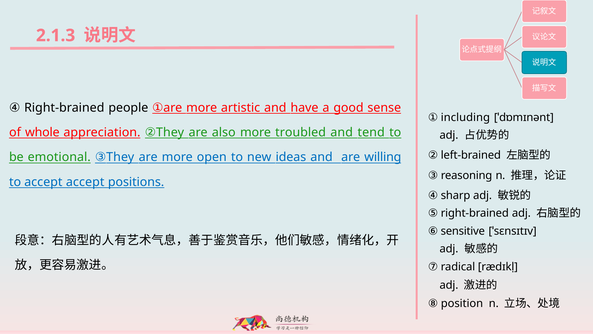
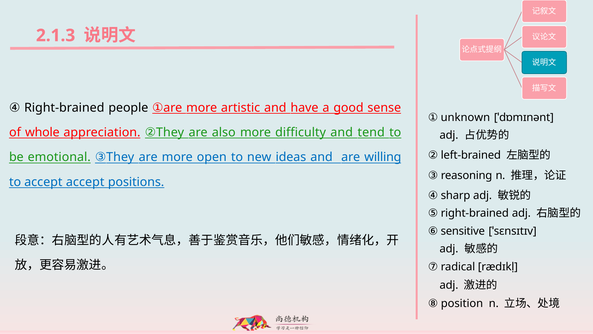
including: including -> unknown (465, 117)
troubled: troubled -> difficulty (301, 132)
